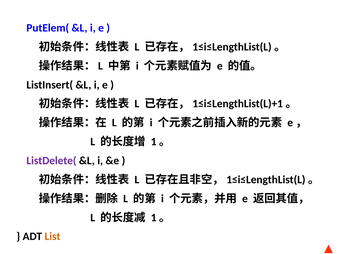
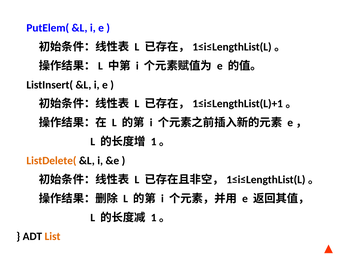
ListDelete( colour: purple -> orange (51, 161)
